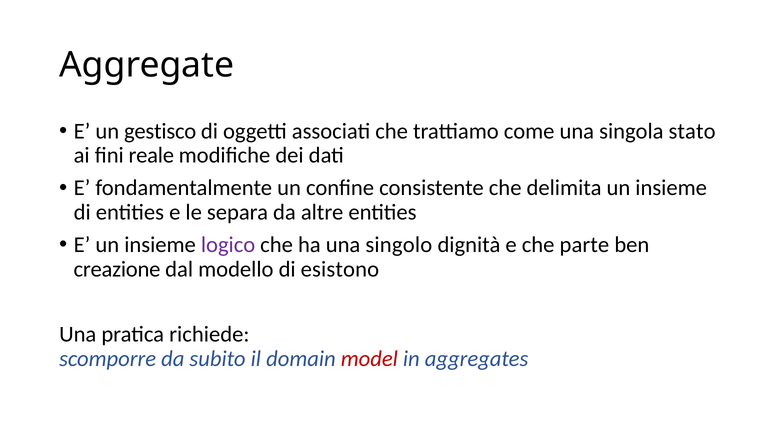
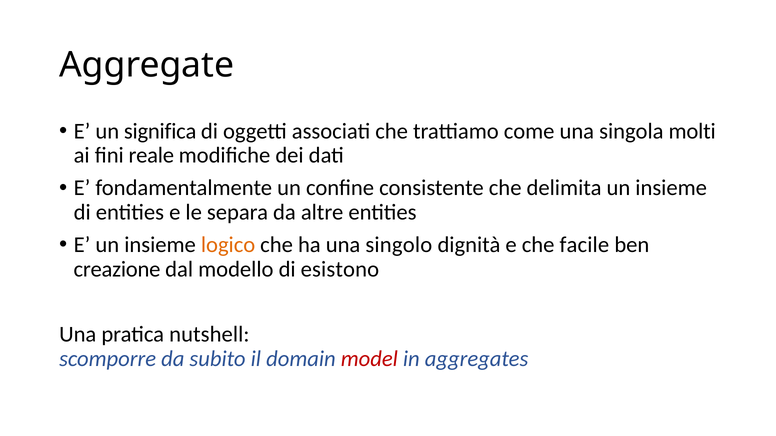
gestisco: gestisco -> significa (160, 131)
stato: stato -> molti (692, 131)
logico colour: purple -> orange (228, 245)
parte: parte -> facile (584, 245)
richiede: richiede -> nutshell (209, 335)
